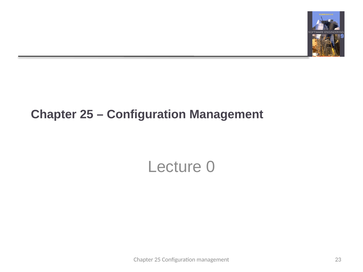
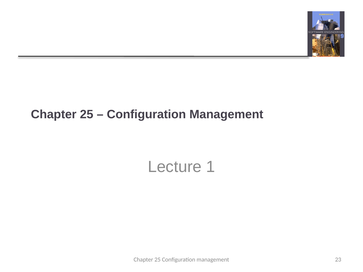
0: 0 -> 1 (211, 167)
